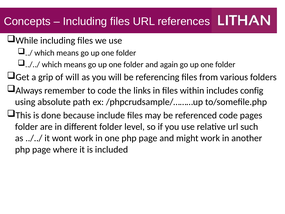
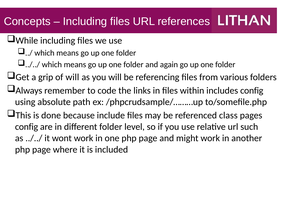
referenced code: code -> class (228, 115)
folder: folder -> config (27, 127)
